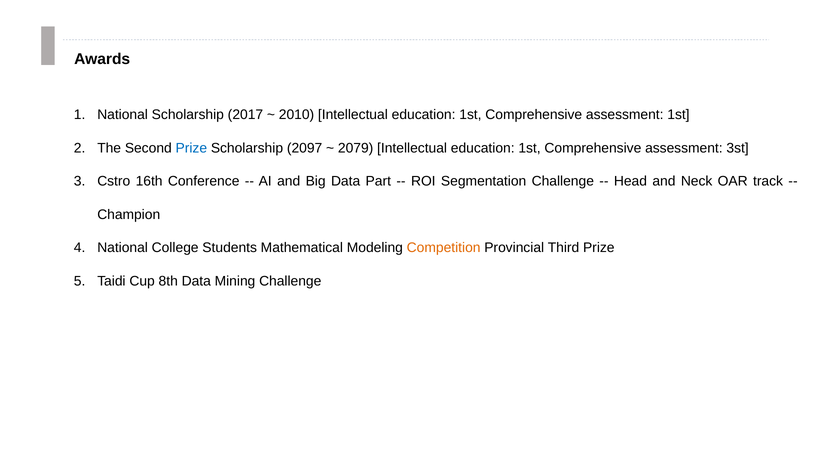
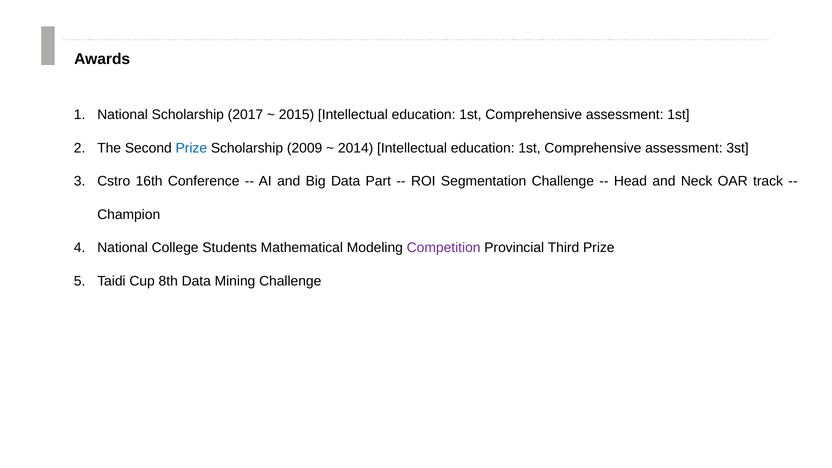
2010: 2010 -> 2015 (297, 115)
2097: 2097 -> 2009 (305, 148)
2079: 2079 -> 2014 (356, 148)
Competition colour: orange -> purple (444, 248)
